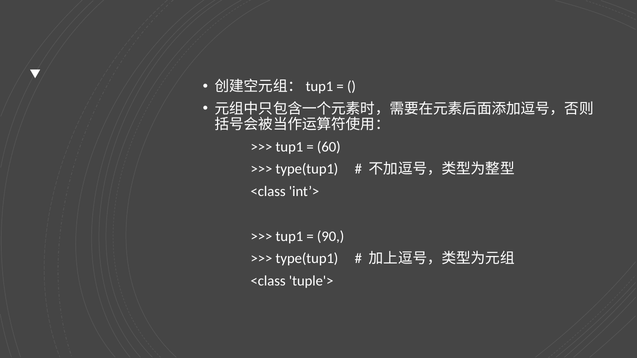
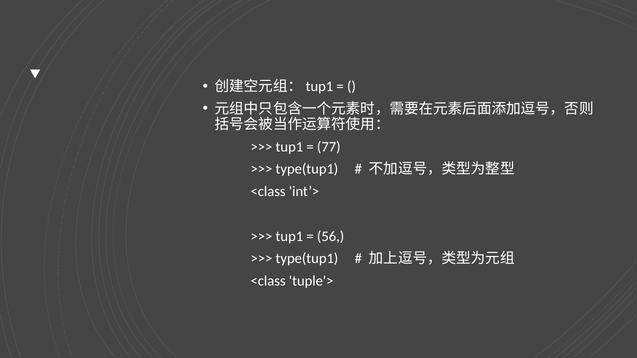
60: 60 -> 77 (329, 147)
90: 90 -> 56 (331, 236)
